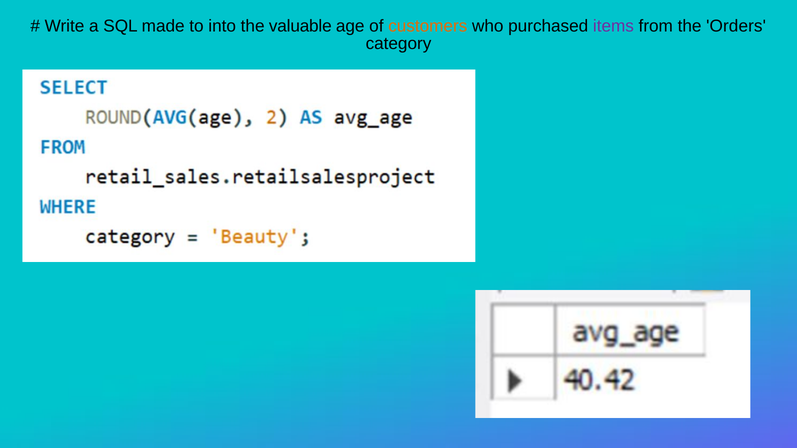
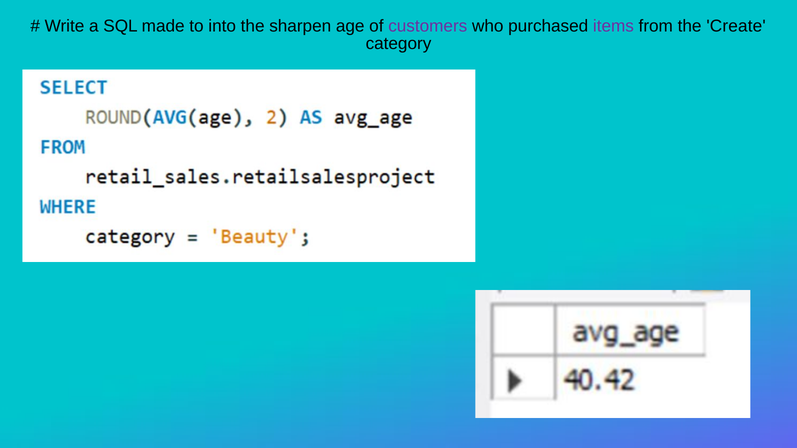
valuable: valuable -> sharpen (300, 26)
customers colour: orange -> purple (428, 26)
Orders: Orders -> Create (736, 26)
